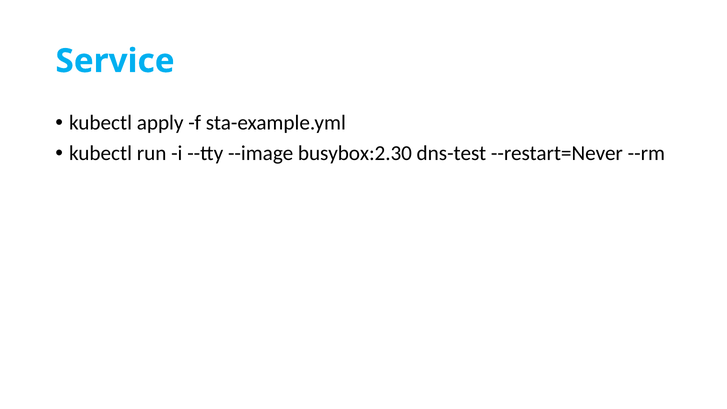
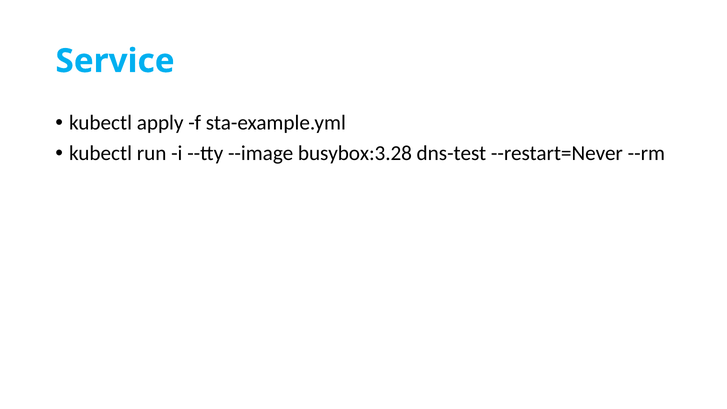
busybox:2.30: busybox:2.30 -> busybox:3.28 (355, 153)
